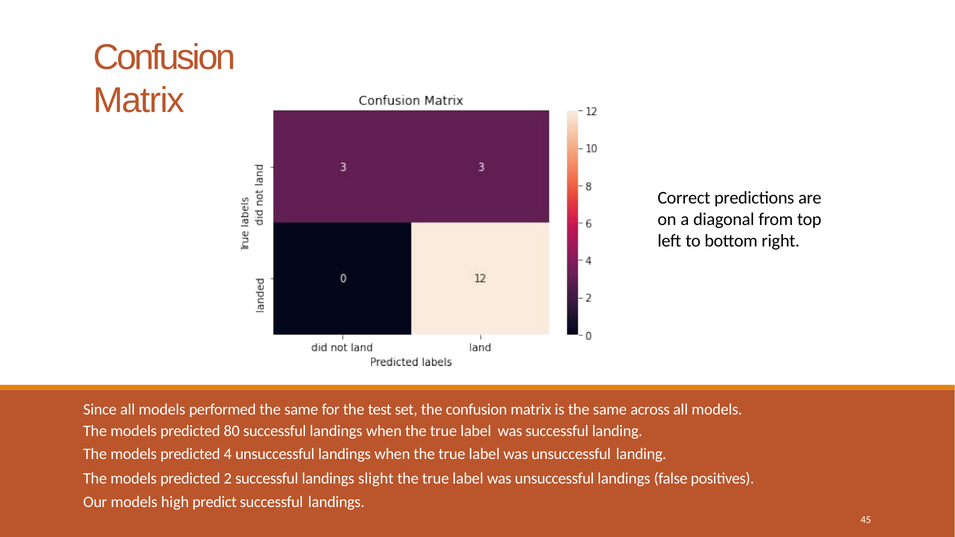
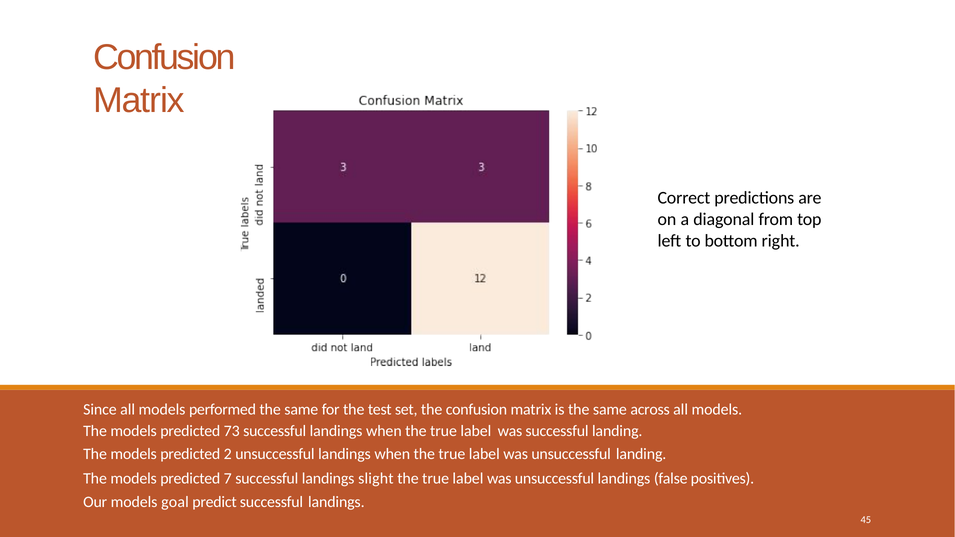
80: 80 -> 73 (232, 431)
4: 4 -> 2 (228, 454)
2: 2 -> 7 (228, 479)
high: high -> goal (175, 502)
